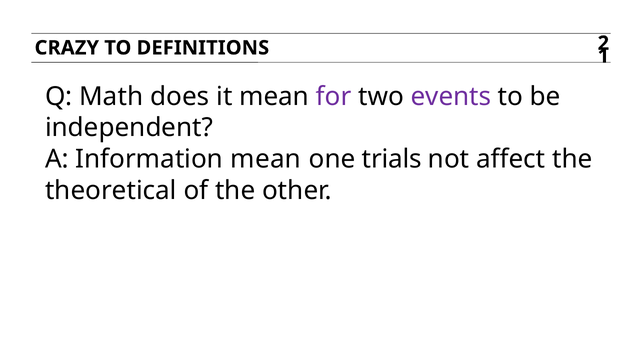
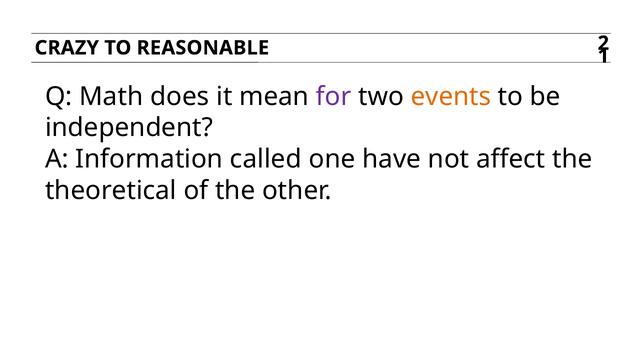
DEFINITIONS: DEFINITIONS -> REASONABLE (203, 48)
events colour: purple -> orange (451, 96)
Information mean: mean -> called (266, 159)
trials: trials -> have (392, 159)
